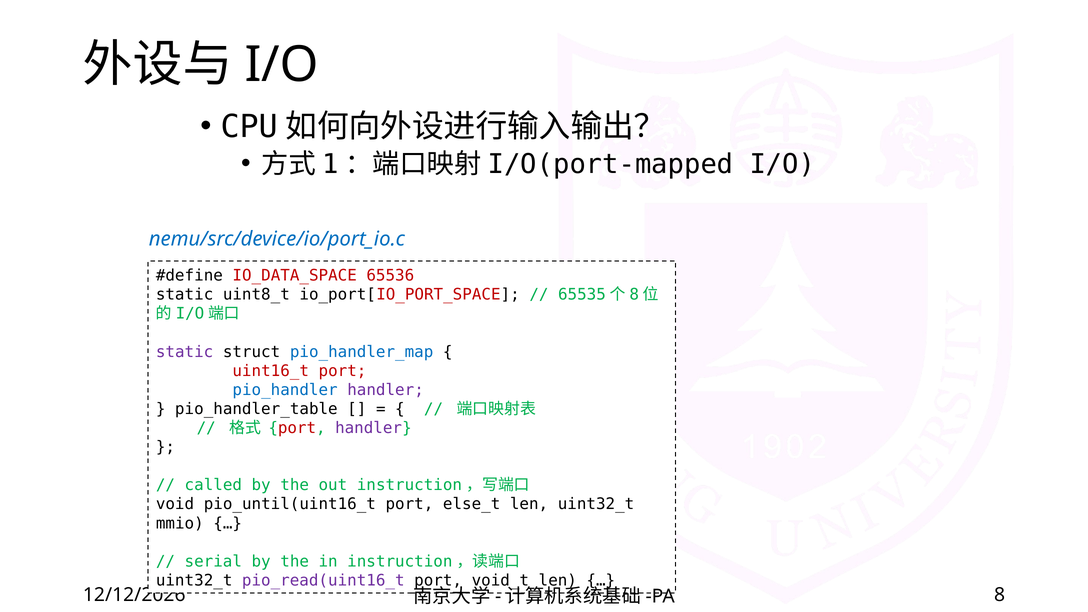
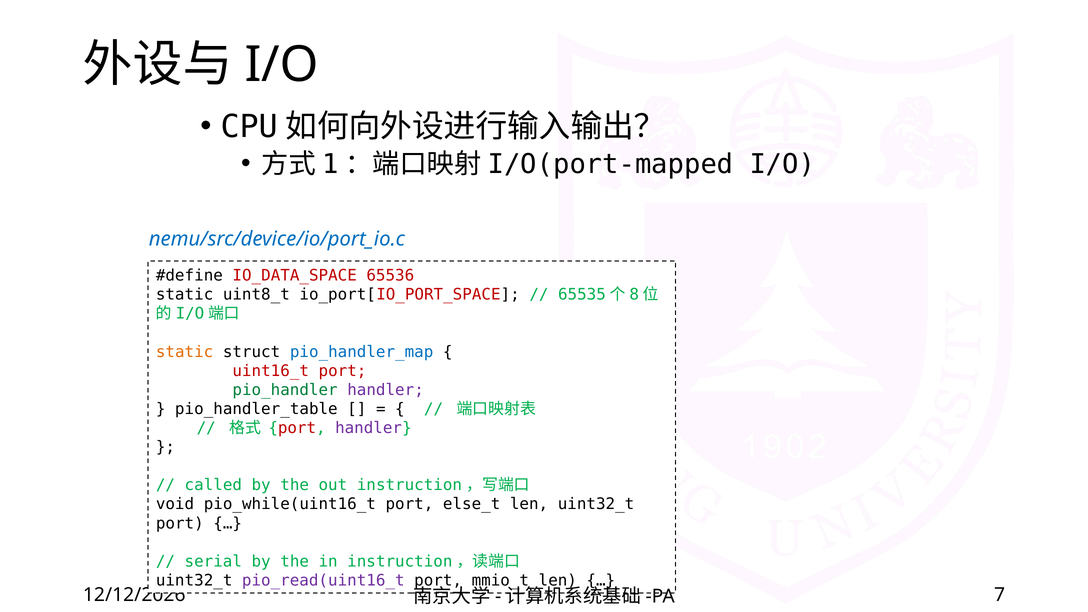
static colour: purple -> orange (185, 352)
pio_handler colour: blue -> green (285, 390)
pio_until(uint16_t: pio_until(uint16_t -> pio_while(uint16_t (290, 504)
mmio: mmio -> port (180, 523)
void_t: void_t -> mmio_t (500, 580)
8: 8 -> 7 (1000, 595)
